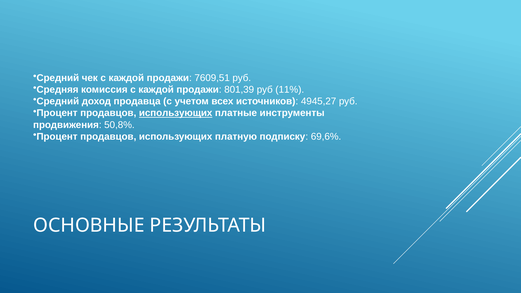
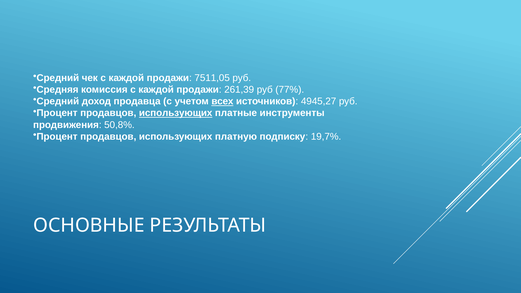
7609,51: 7609,51 -> 7511,05 (212, 78)
801,39: 801,39 -> 261,39 (239, 90)
11%: 11% -> 77% (290, 90)
всех underline: none -> present (222, 101)
69,6%: 69,6% -> 19,7% (326, 137)
